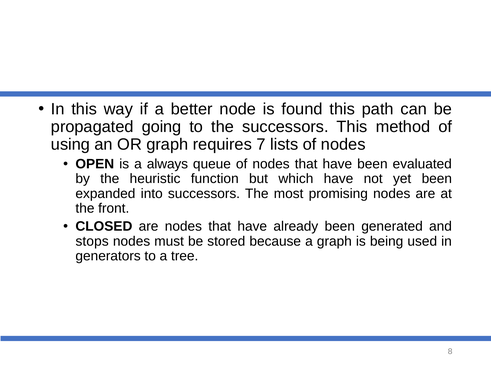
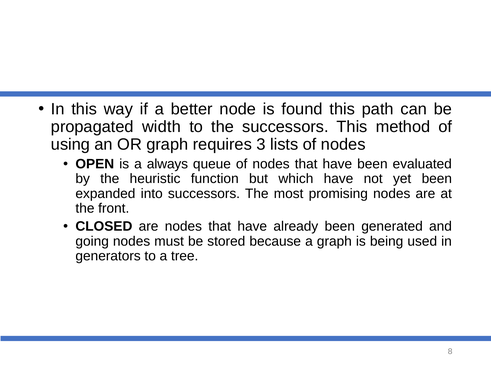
going: going -> width (161, 127)
7: 7 -> 3 (261, 145)
stops: stops -> going (92, 241)
